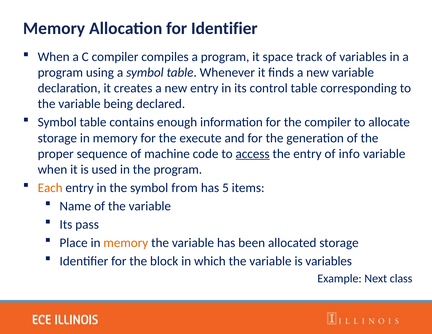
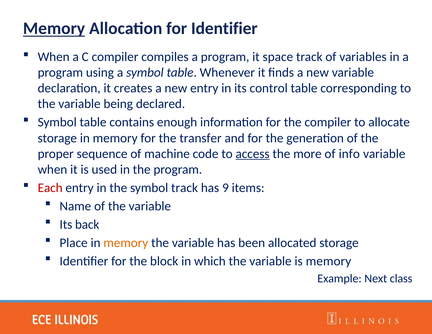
Memory underline: none -> present (54, 29)
execute: execute -> transfer (201, 138)
the entry: entry -> more (307, 154)
Each colour: orange -> red (50, 188)
symbol from: from -> track (185, 188)
5: 5 -> 9 (225, 188)
pass: pass -> back (87, 224)
is variables: variables -> memory (329, 261)
